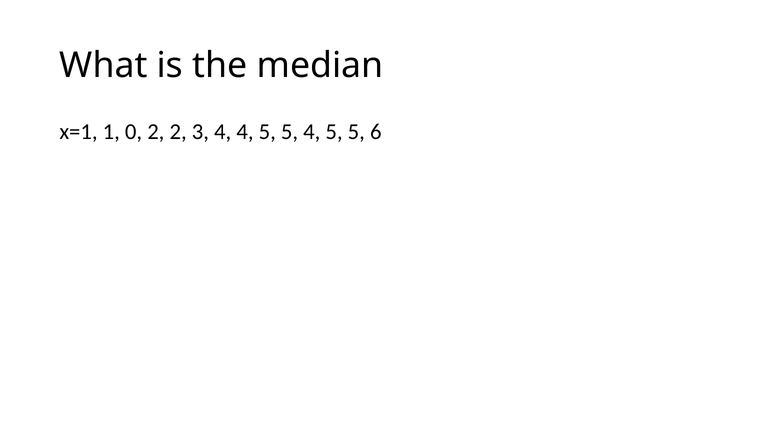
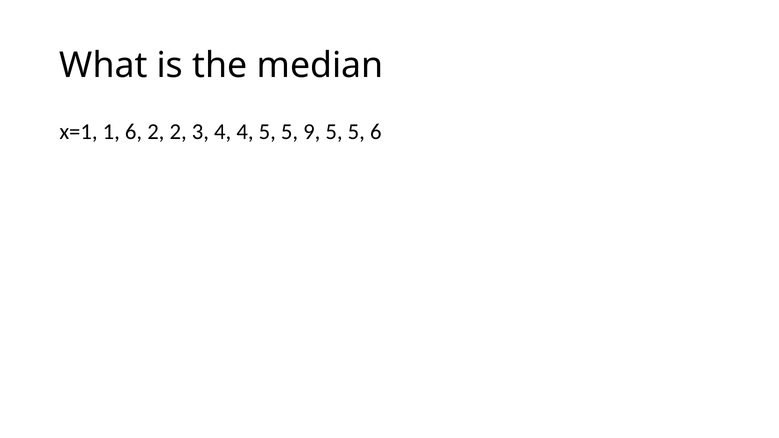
1 0: 0 -> 6 (134, 132)
5 4: 4 -> 9 (312, 132)
